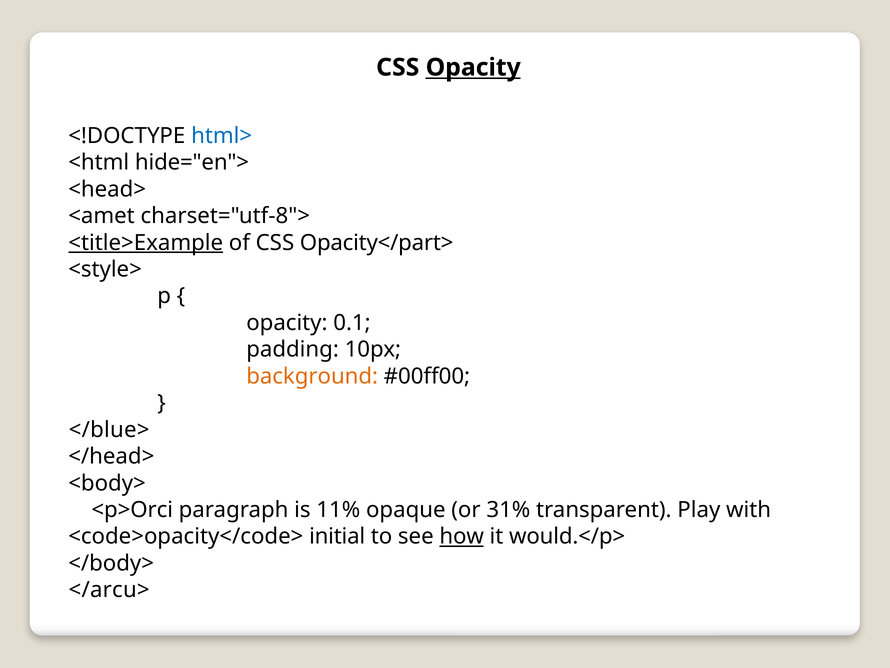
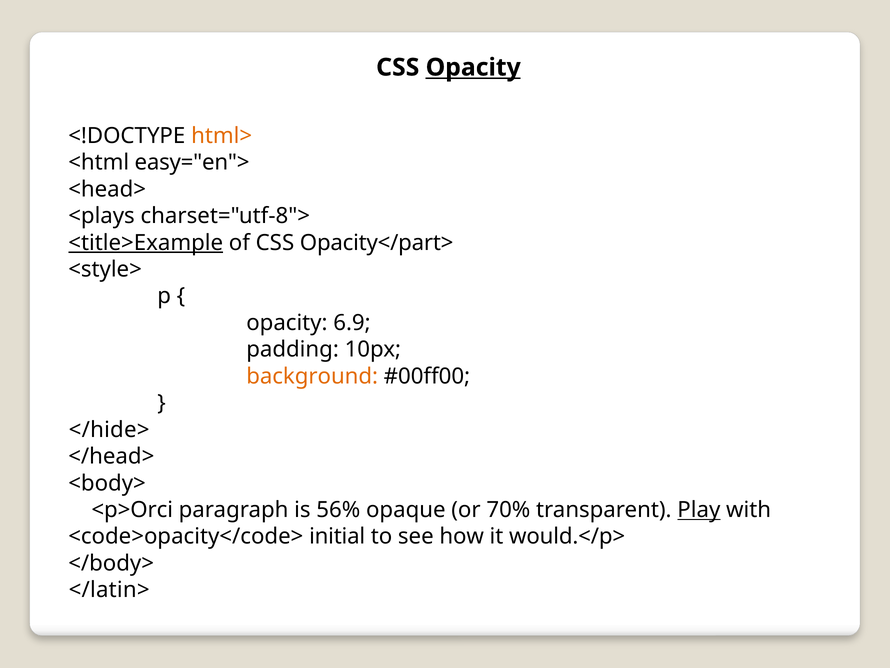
html> colour: blue -> orange (222, 136)
hide="en">: hide="en"> -> easy="en"> (192, 162)
<amet: <amet -> <plays (102, 216)
0.1: 0.1 -> 6.9 (352, 323)
</blue>: </blue> -> </hide> (109, 429)
11%: 11% -> 56% (338, 510)
31%: 31% -> 70% (508, 510)
Play underline: none -> present (699, 510)
how underline: present -> none (462, 536)
</arcu>: </arcu> -> </latin> (109, 590)
